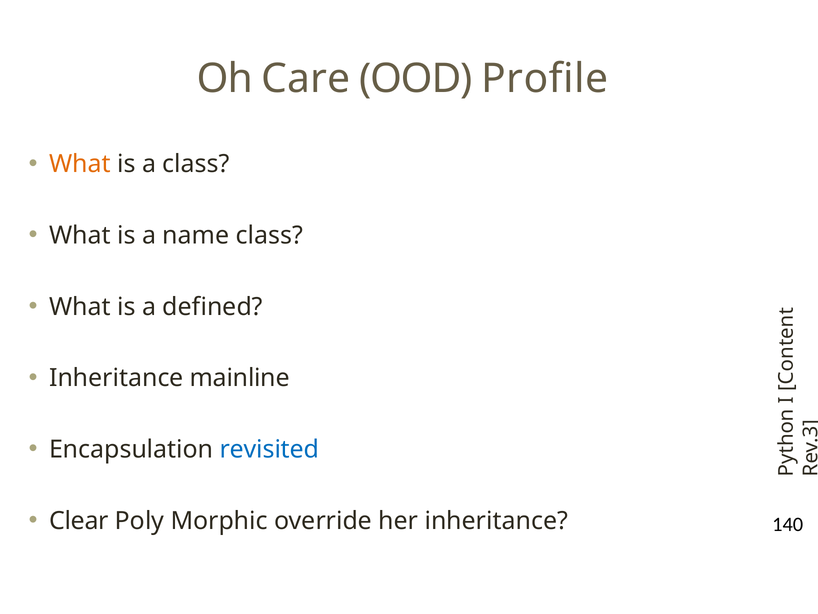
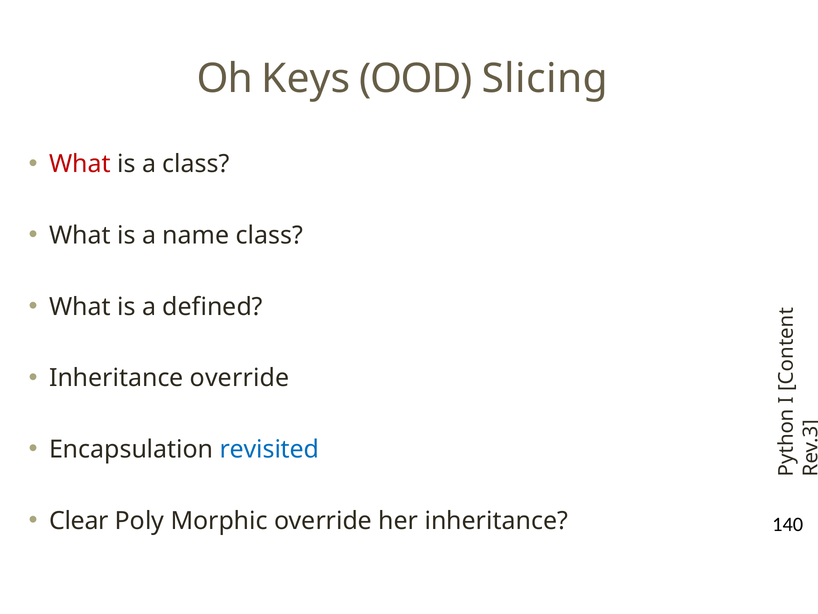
Care: Care -> Keys (306, 79)
Profile: Profile -> Slicing (545, 79)
What colour: orange -> red (80, 164)
Inheritance mainline: mainline -> override (240, 378)
